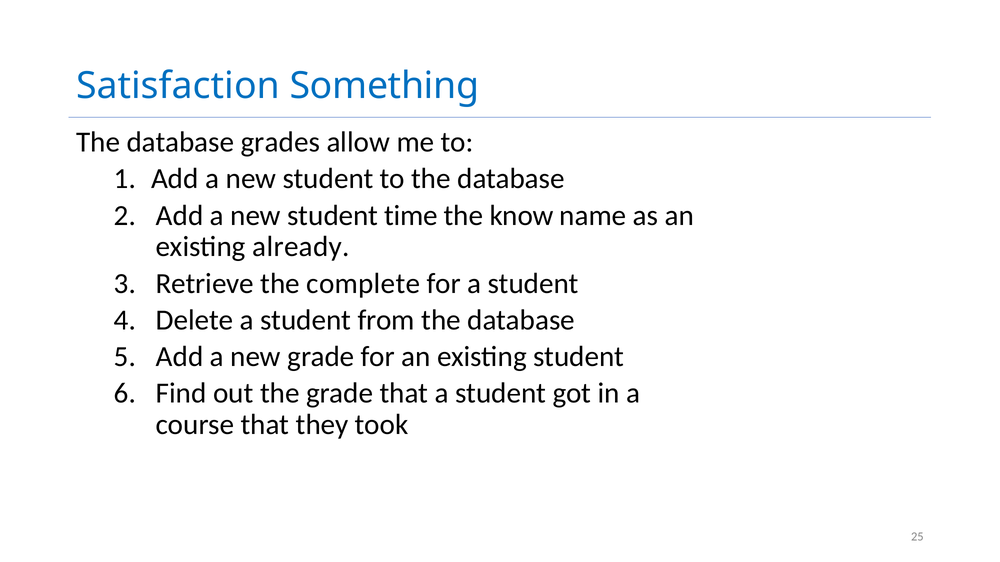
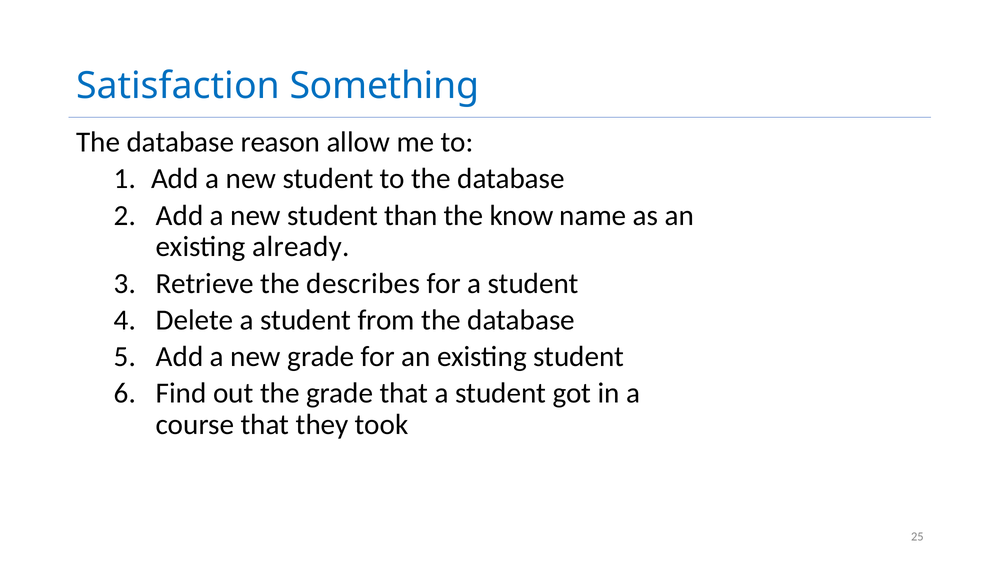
grades: grades -> reason (280, 142)
time: time -> than (411, 216)
complete: complete -> describes (363, 284)
